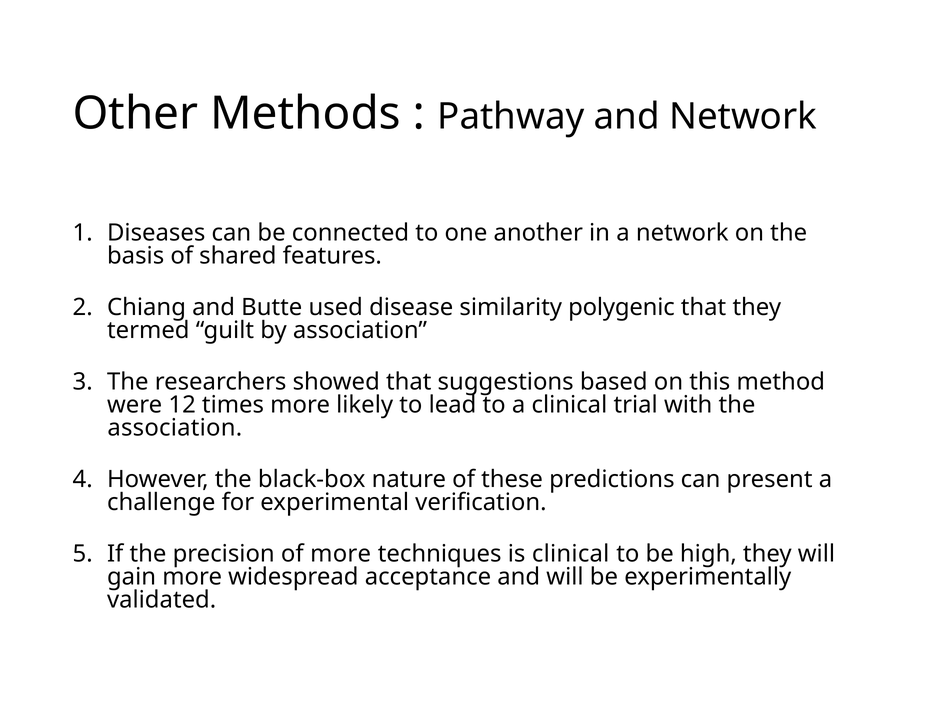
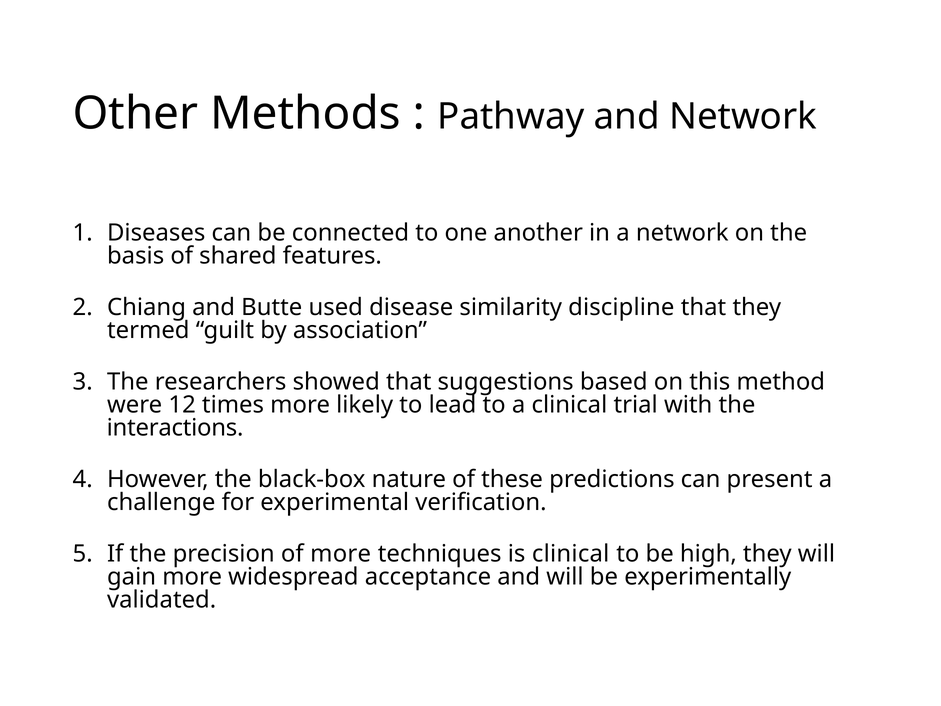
polygenic: polygenic -> discipline (621, 307)
association: association -> interactions (175, 428)
